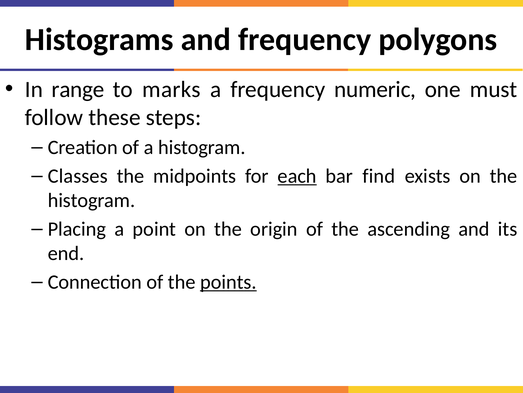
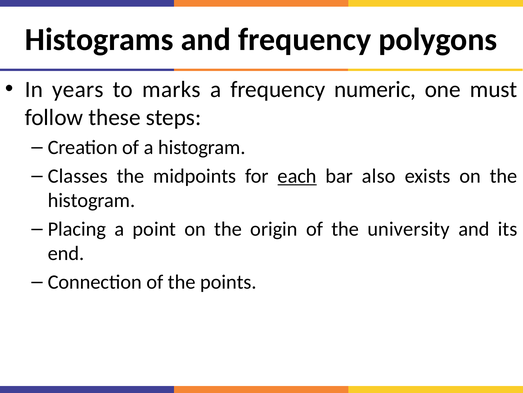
range: range -> years (78, 89)
find: find -> also (379, 176)
ascending: ascending -> university (409, 229)
points underline: present -> none (228, 282)
